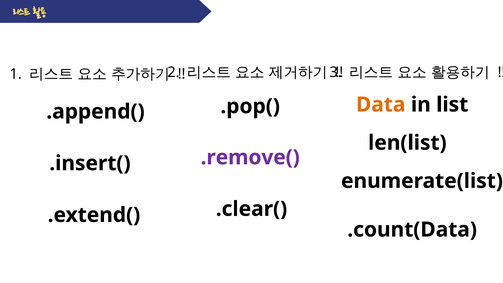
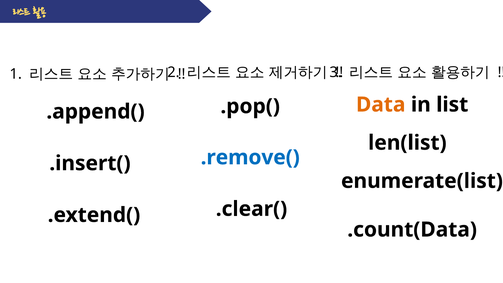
.remove( colour: purple -> blue (250, 157)
